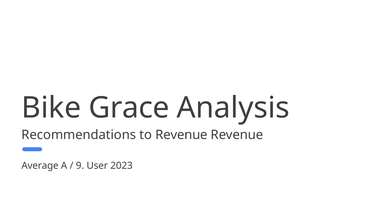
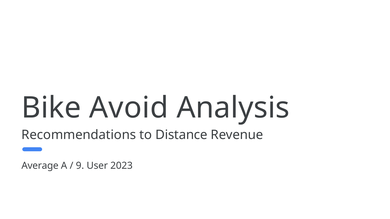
Grace: Grace -> Avoid (129, 108)
to Revenue: Revenue -> Distance (181, 135)
